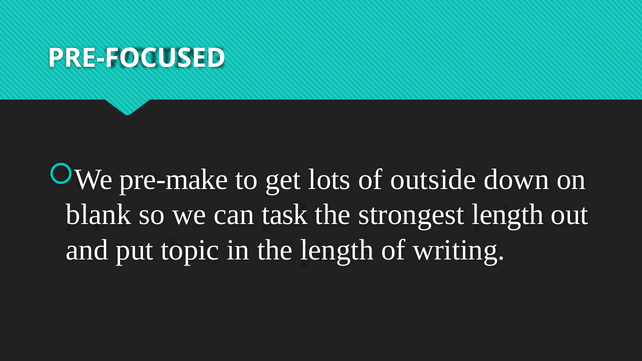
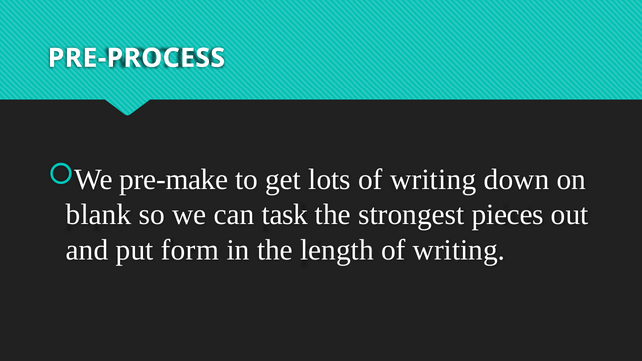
PRE-FOCUSED: PRE-FOCUSED -> PRE-PROCESS (136, 58)
lots of outside: outside -> writing (433, 179)
strongest length: length -> pieces (508, 215)
topic: topic -> form (190, 250)
